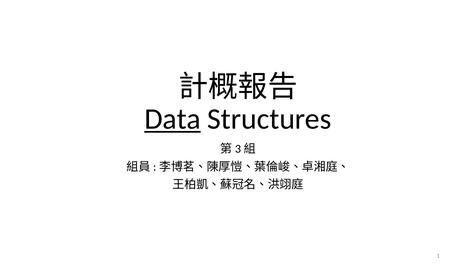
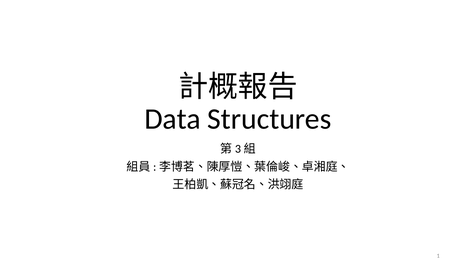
Data underline: present -> none (173, 119)
